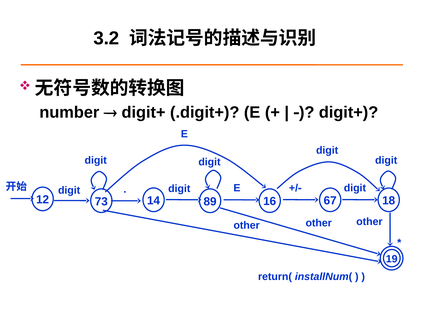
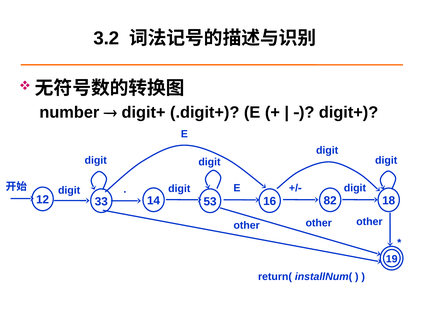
73: 73 -> 33 (101, 201)
89: 89 -> 53 (210, 201)
67: 67 -> 82 (330, 200)
